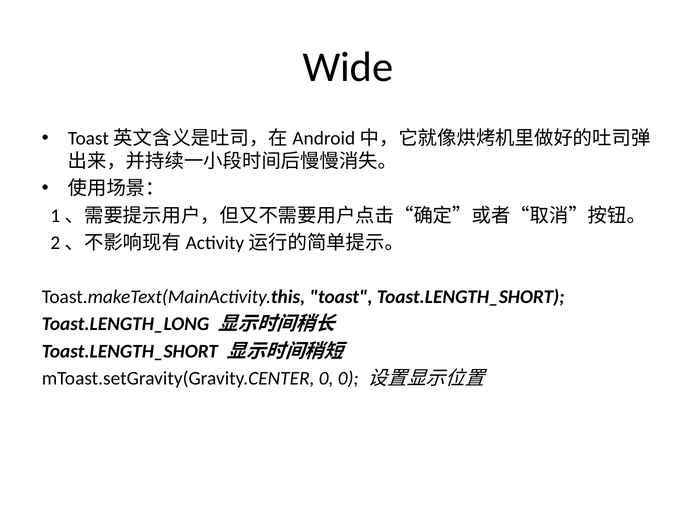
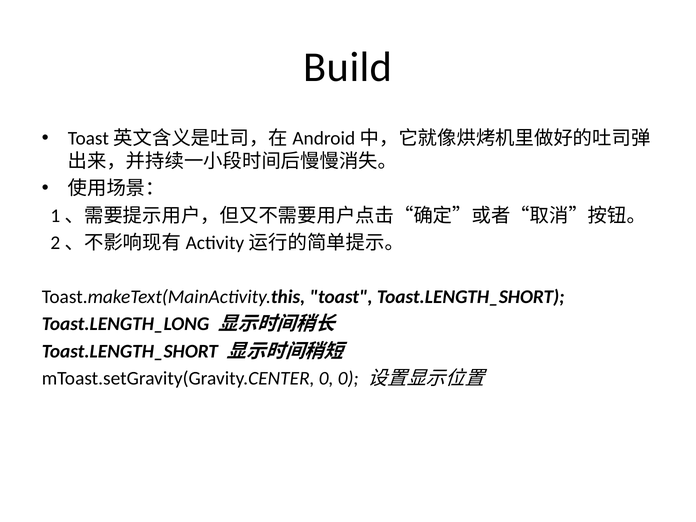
Wide: Wide -> Build (348, 67)
